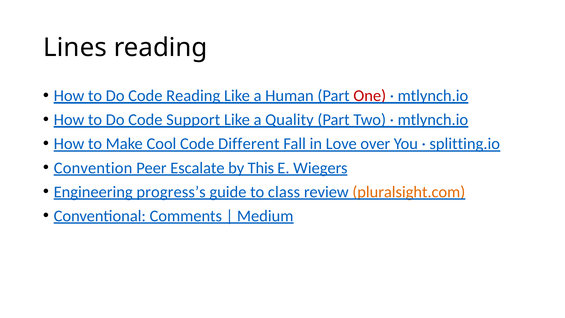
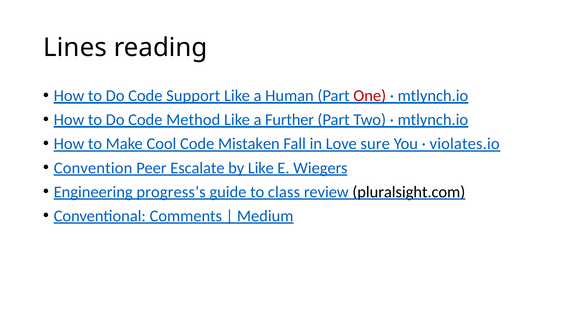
Code Reading: Reading -> Support (193, 96)
Support: Support -> Method (193, 120)
Quality: Quality -> Further (290, 120)
Different: Different -> Mistaken (249, 144)
over: over -> sure (375, 144)
splitting.io: splitting.io -> violates.io (465, 144)
by This: This -> Like (261, 168)
pluralsight.com colour: orange -> black (409, 192)
